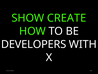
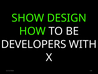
CREATE: CREATE -> DESIGN (67, 18)
